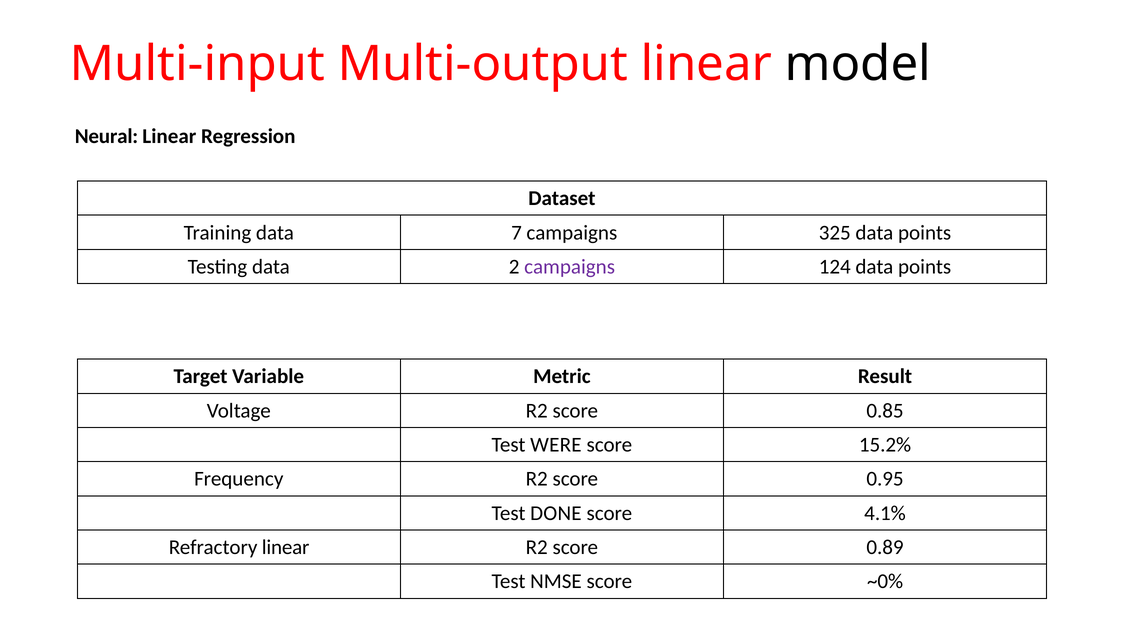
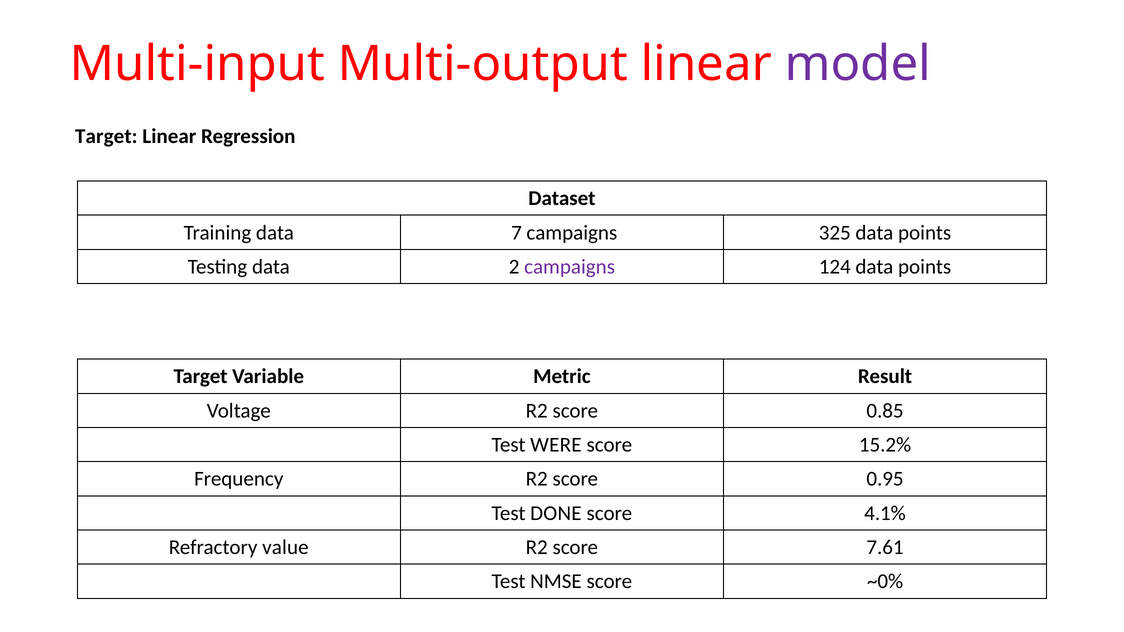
model colour: black -> purple (858, 64)
Neural: Neural -> Target (106, 136)
Refractory linear: linear -> value (285, 548)
0.89: 0.89 -> 7.61 (885, 548)
